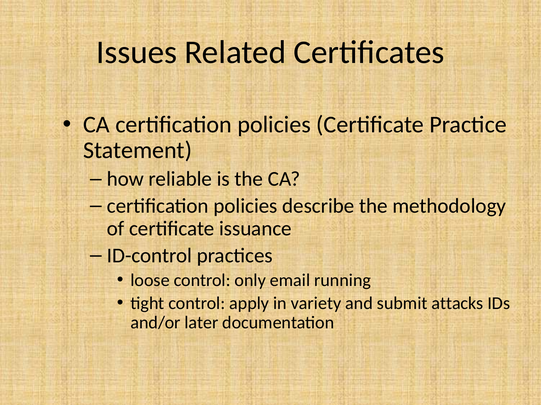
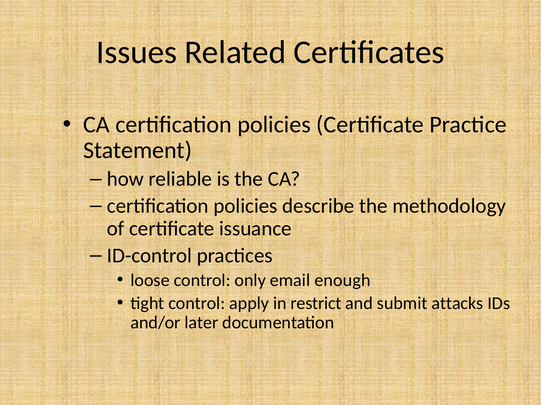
running: running -> enough (343, 281)
variety: variety -> restrict (316, 304)
